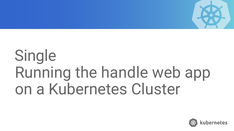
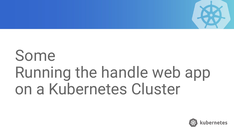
Single: Single -> Some (35, 56)
